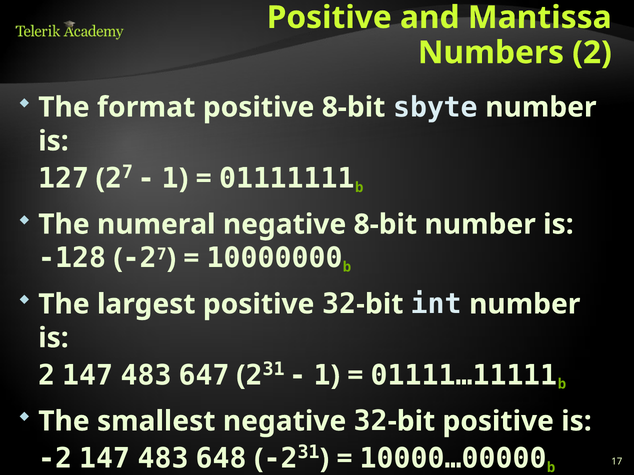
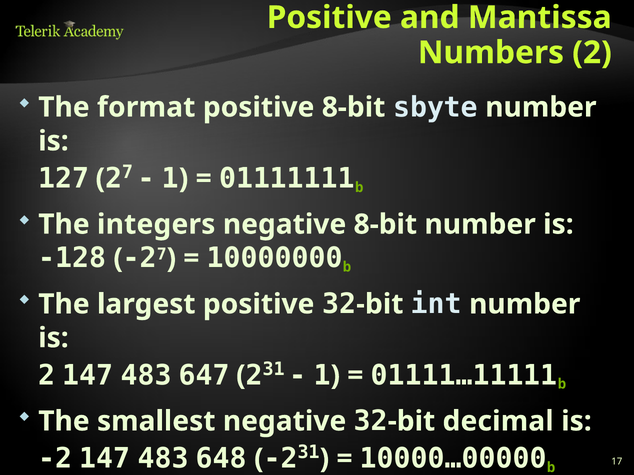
numeral: numeral -> integers (156, 225)
positive: positive -> decimal (498, 422)
